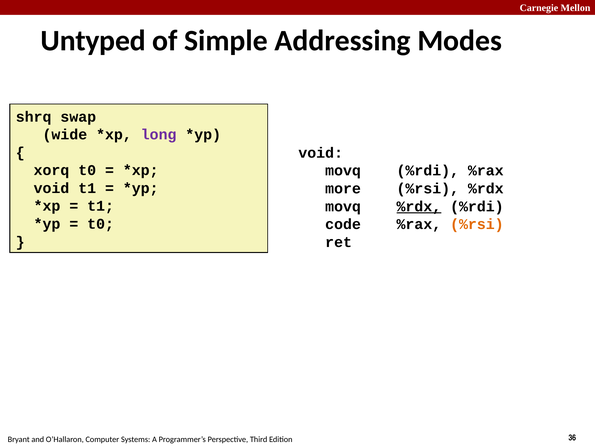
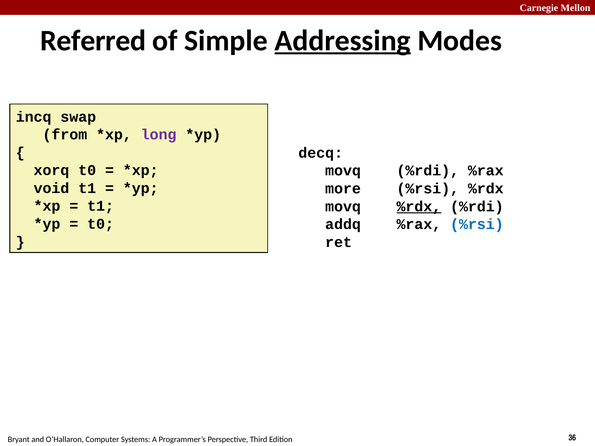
Untyped: Untyped -> Referred (93, 41)
Addressing underline: none -> present (343, 41)
shrq: shrq -> incq (34, 117)
wide: wide -> from (65, 135)
void: void -> decq (321, 153)
code: code -> addq (343, 224)
%rsi colour: orange -> blue (477, 224)
